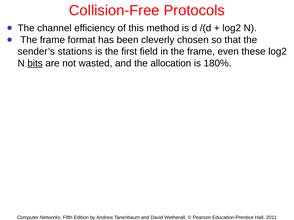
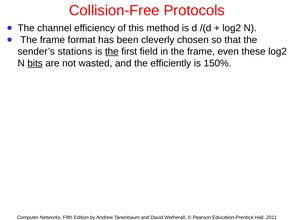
the underline: none -> present (112, 52)
allocation: allocation -> efficiently (171, 63)
180%: 180% -> 150% (218, 63)
